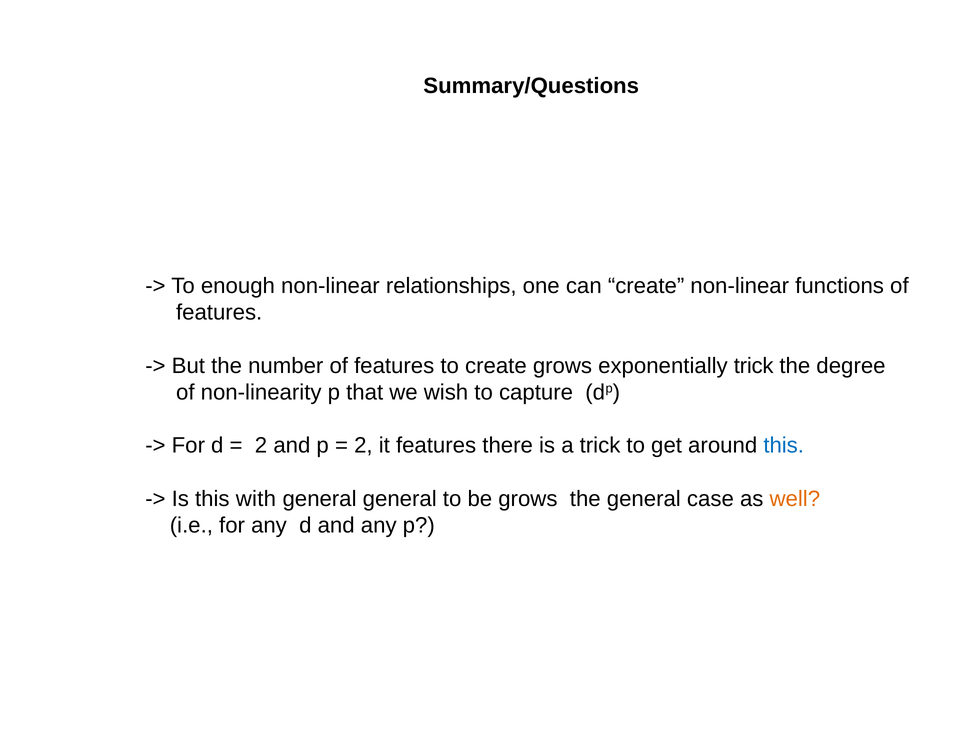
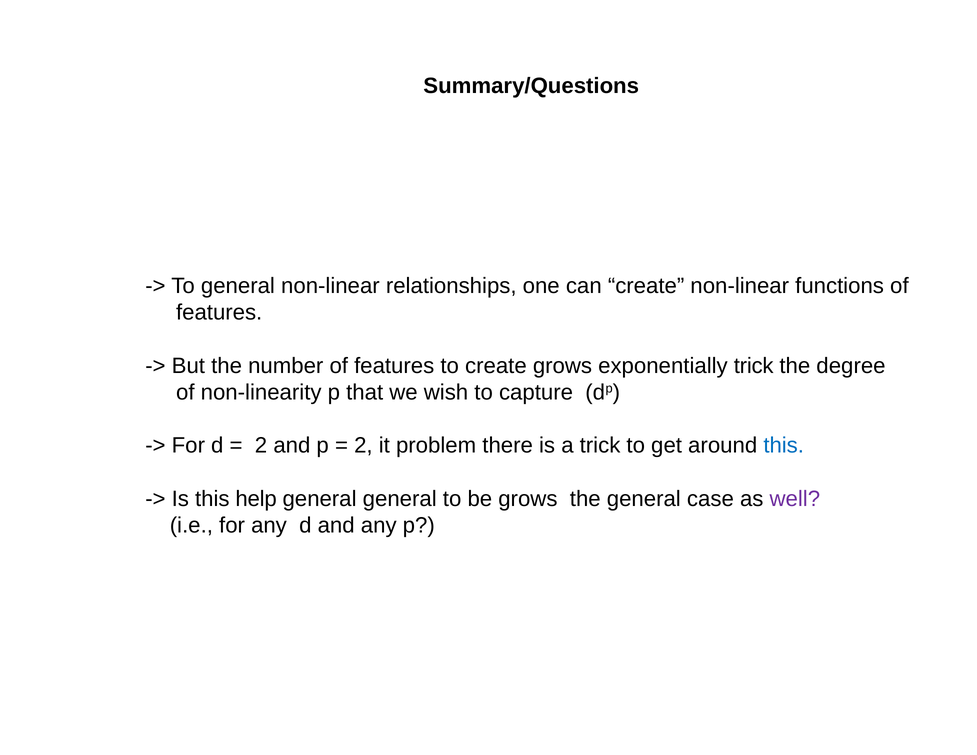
To enough: enough -> general (238, 286)
it features: features -> problem (436, 446)
with: with -> help (256, 499)
well colour: orange -> purple (795, 499)
